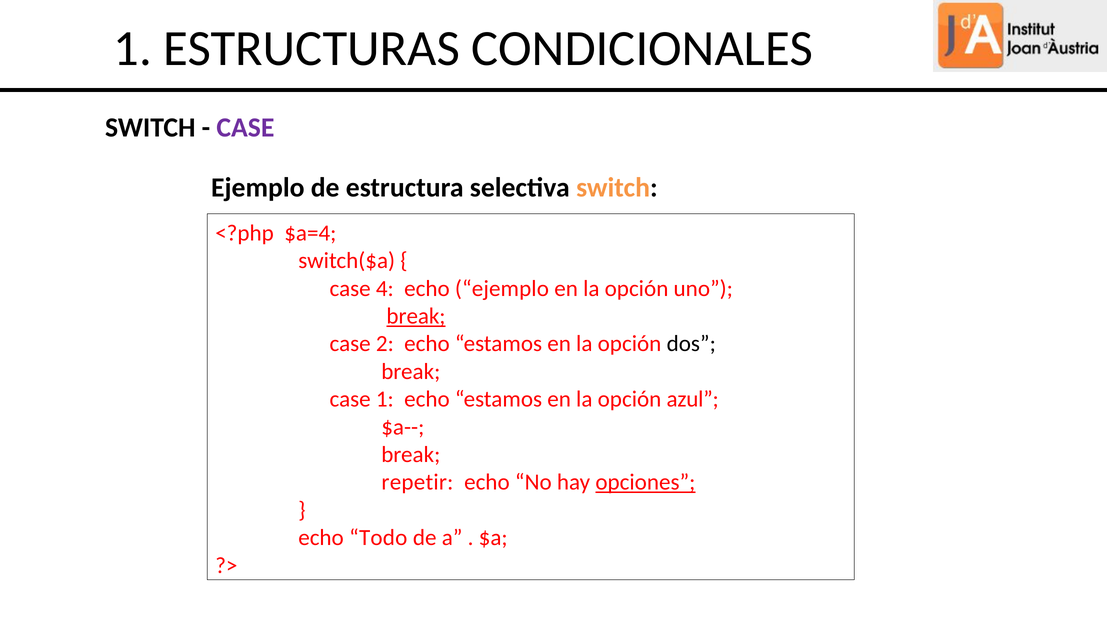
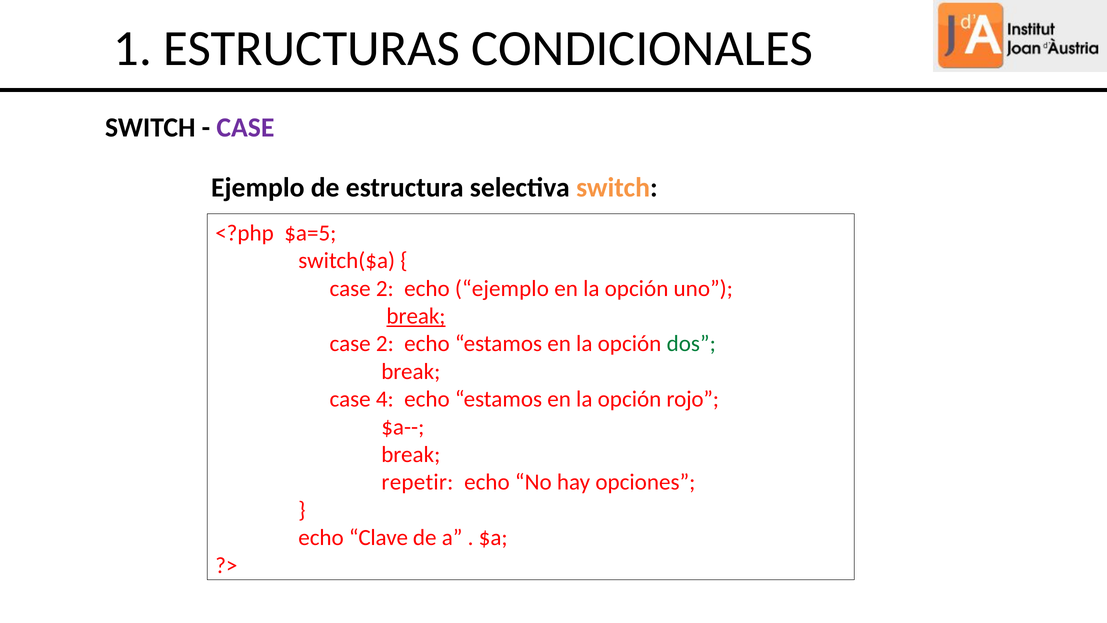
$a=4: $a=4 -> $a=5 (310, 233)
4: 4 -> 2 (385, 288)
dos colour: black -> green (691, 344)
case 1: 1 -> 4 (385, 399)
azul: azul -> rojo (693, 399)
opciones underline: present -> none (645, 482)
Todo: Todo -> Clave (378, 538)
